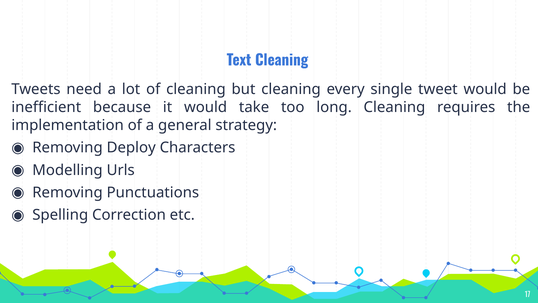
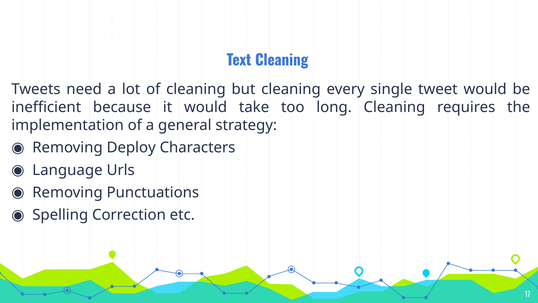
Modelling: Modelling -> Language (67, 170)
